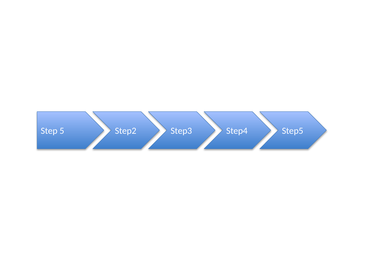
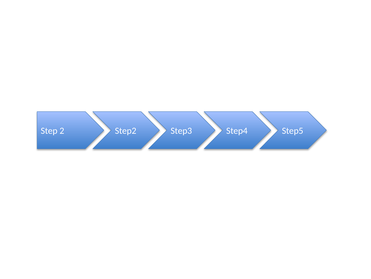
5: 5 -> 2 (62, 130)
